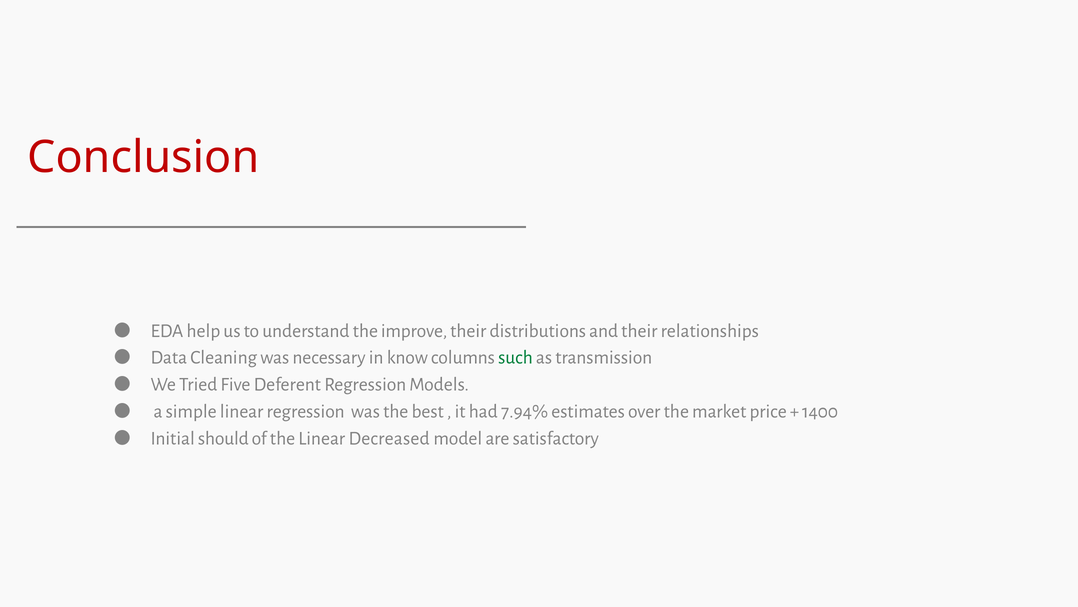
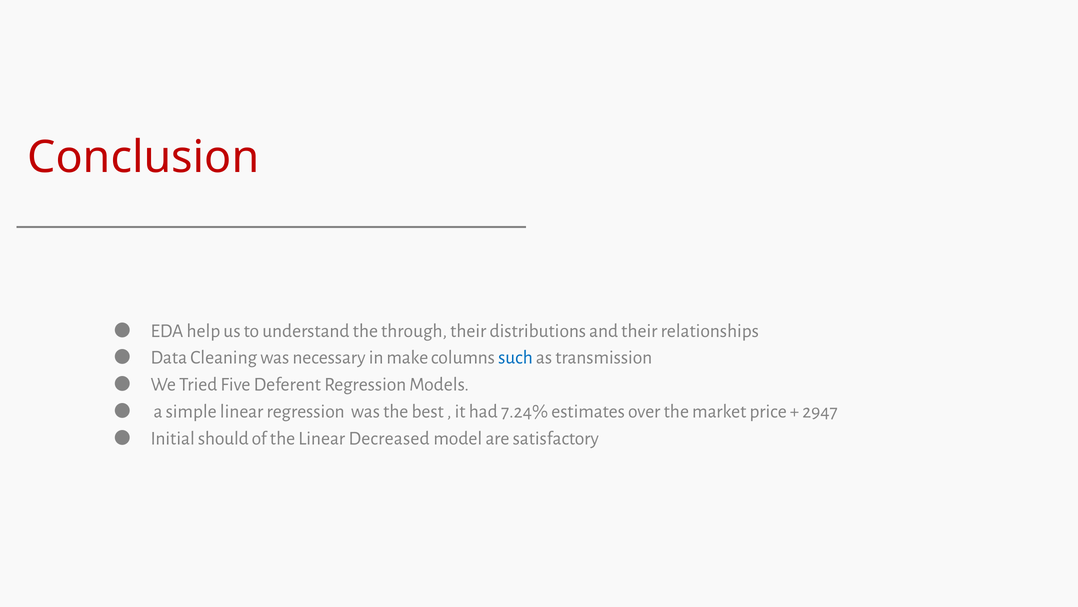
improve: improve -> through (414, 330)
know: know -> make (407, 357)
such colour: green -> blue (515, 357)
7.94%: 7.94% -> 7.24% (525, 411)
1400: 1400 -> 2947 (820, 411)
